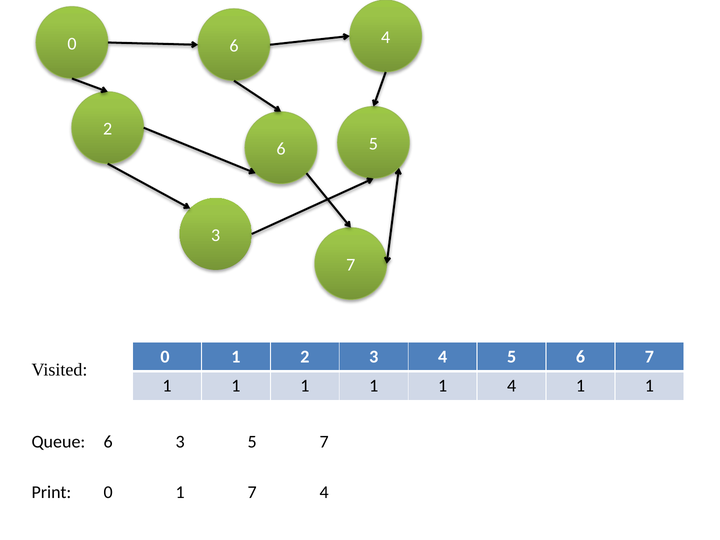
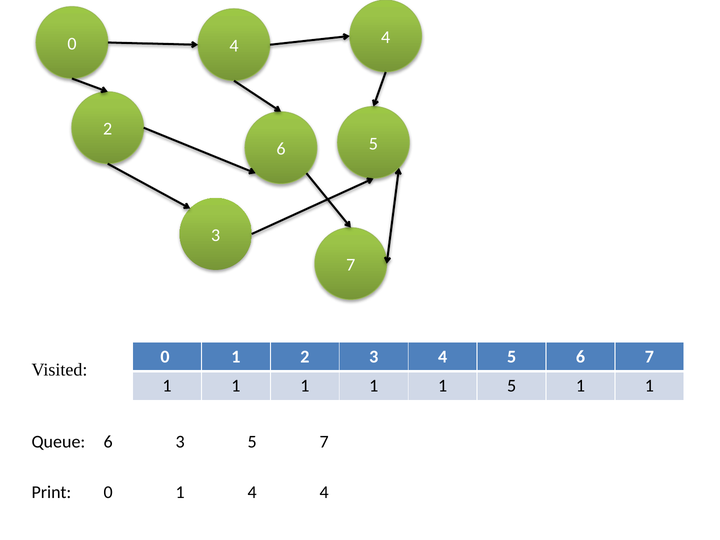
0 6: 6 -> 4 (234, 46)
1 4: 4 -> 5 (512, 386)
1 7: 7 -> 4 (252, 492)
